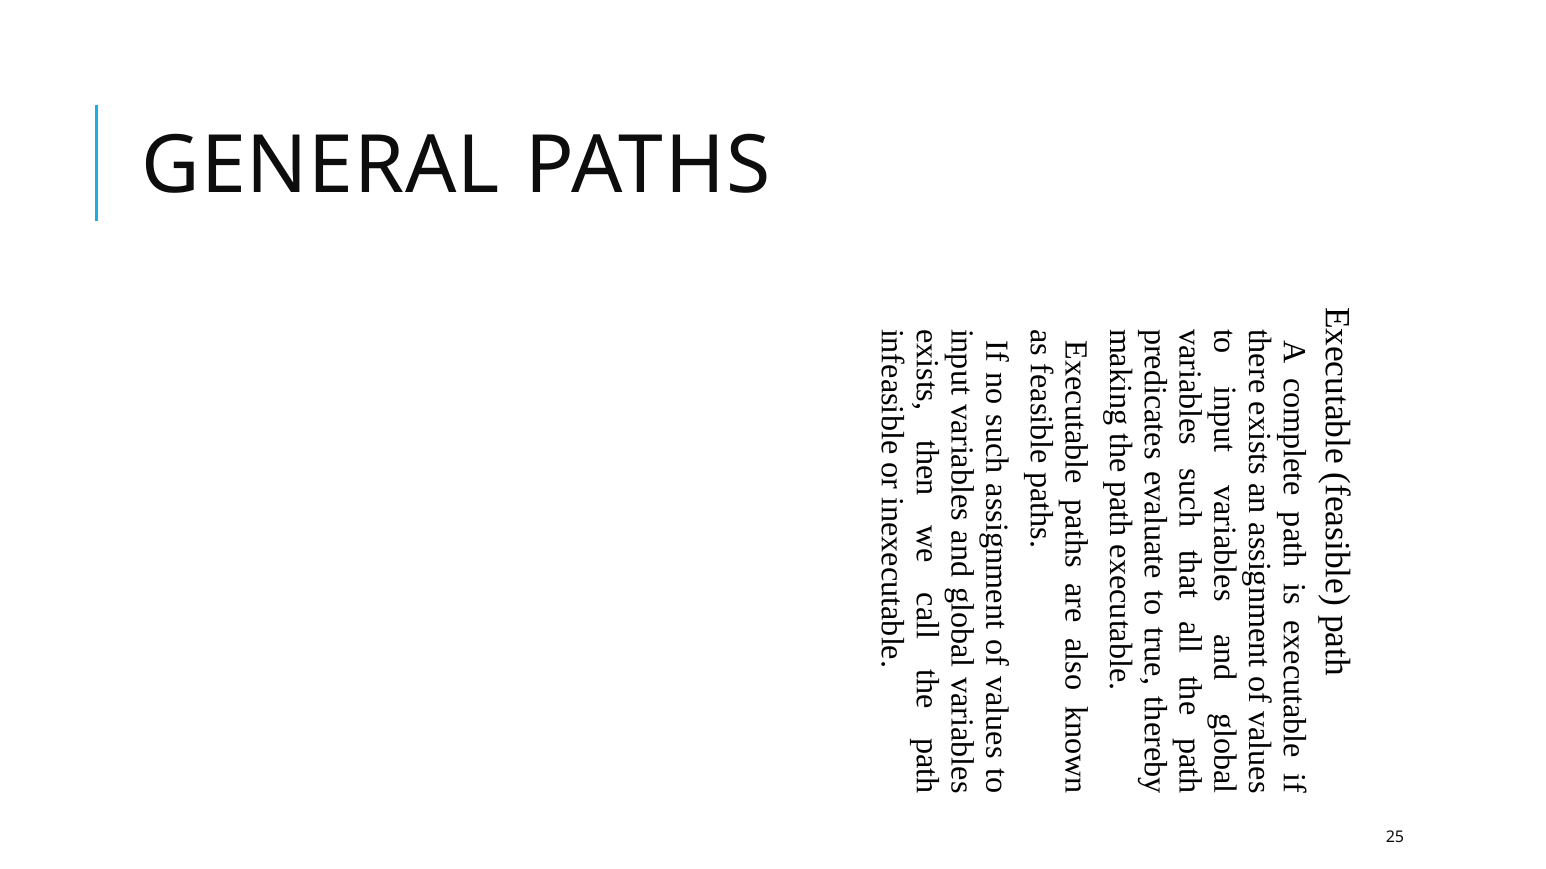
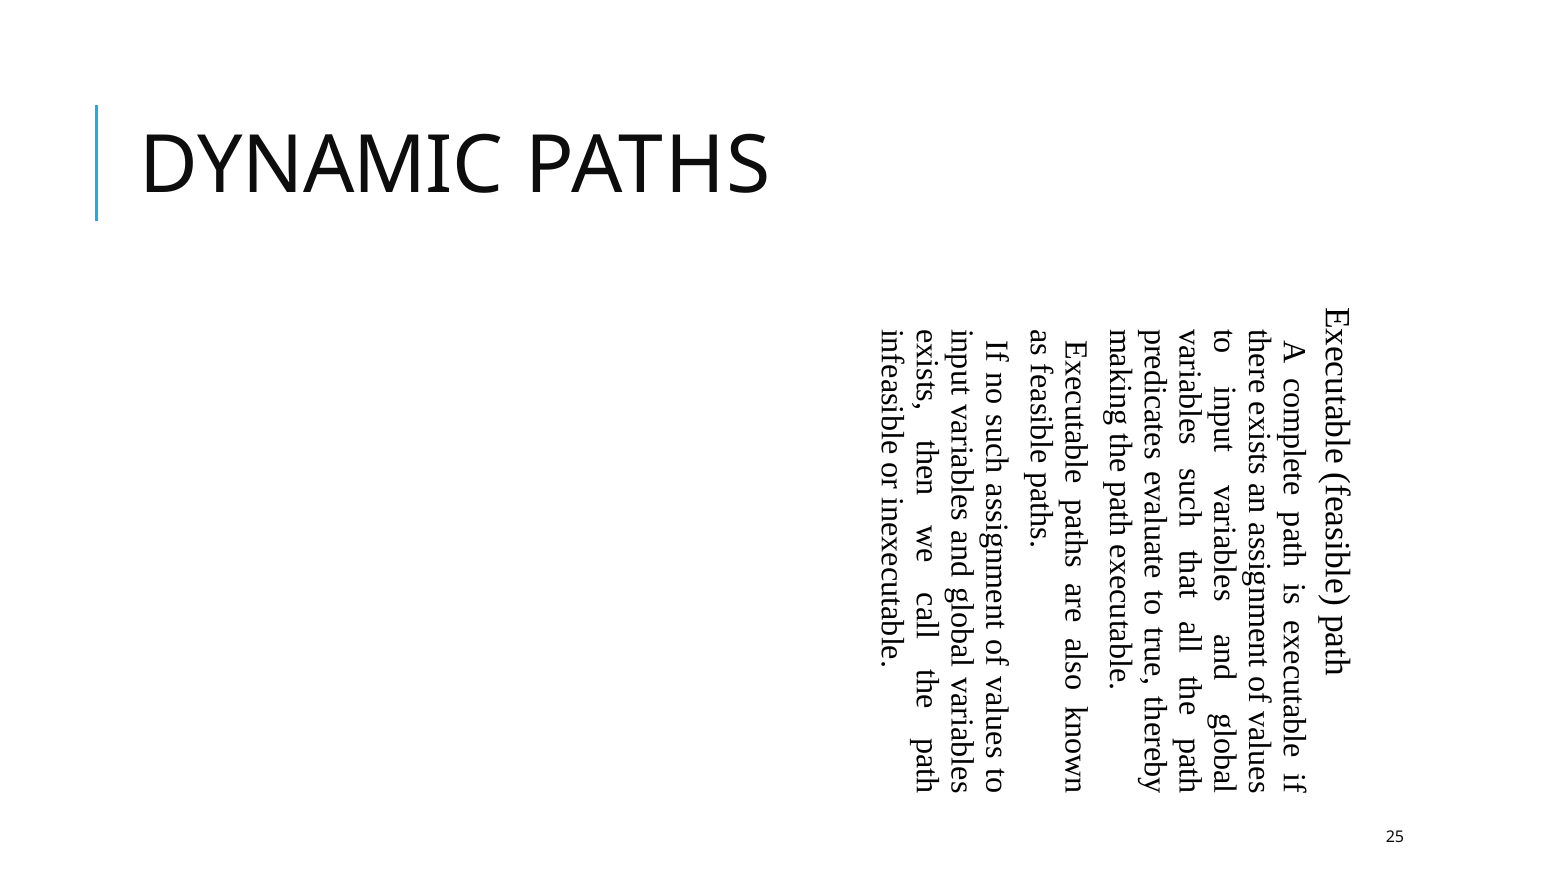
GENERAL: GENERAL -> DYNAMIC (322, 166)
